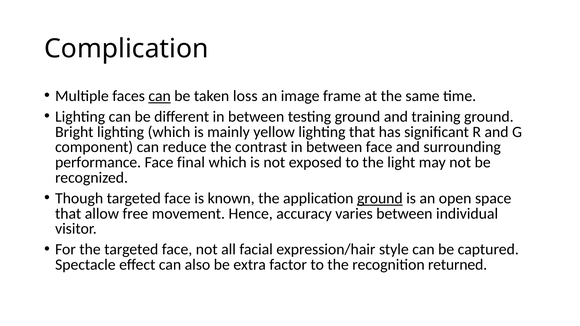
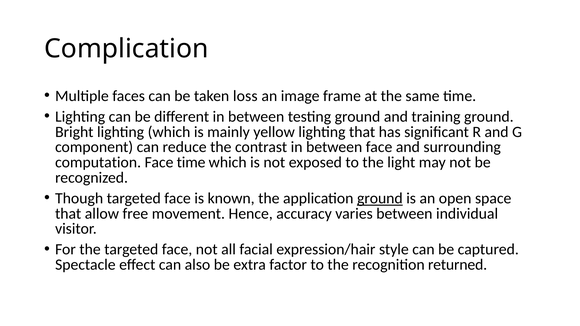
can underline: present -> none (160, 96)
performance: performance -> computation (98, 163)
Face final: final -> time (191, 163)
